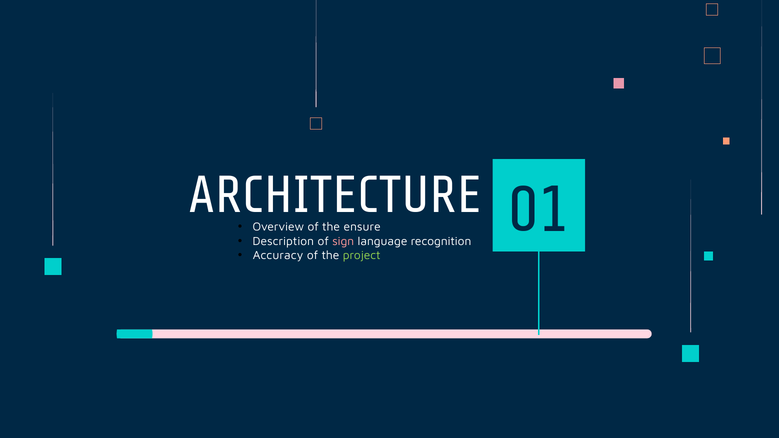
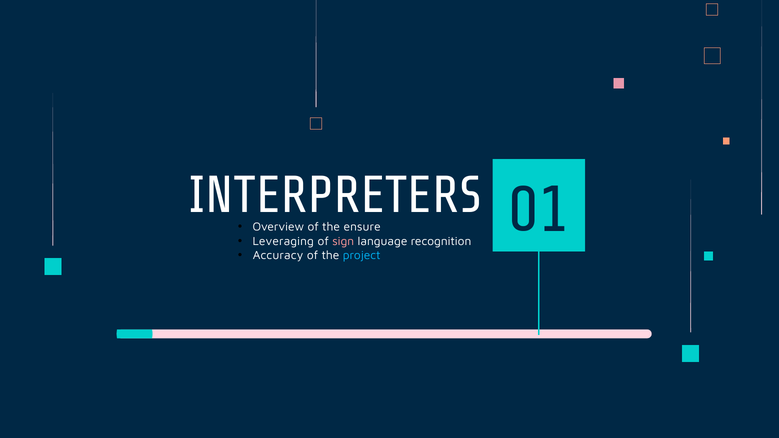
ARCHITECTURE: ARCHITECTURE -> INTERPRETERS (335, 195)
Description: Description -> Leveraging (283, 241)
project colour: light green -> light blue (362, 256)
